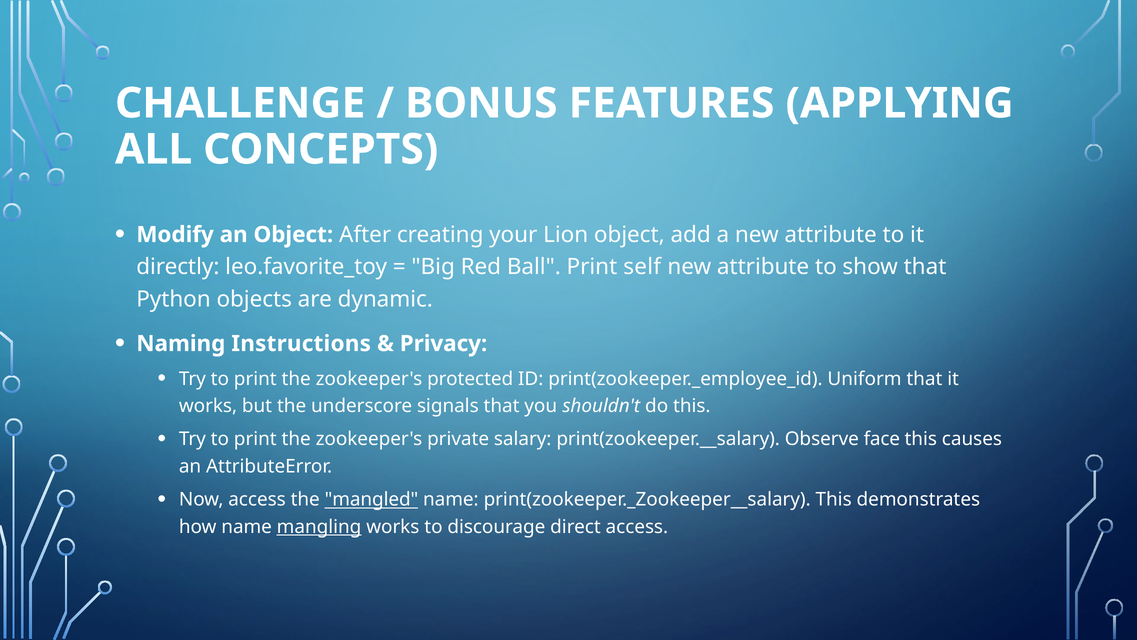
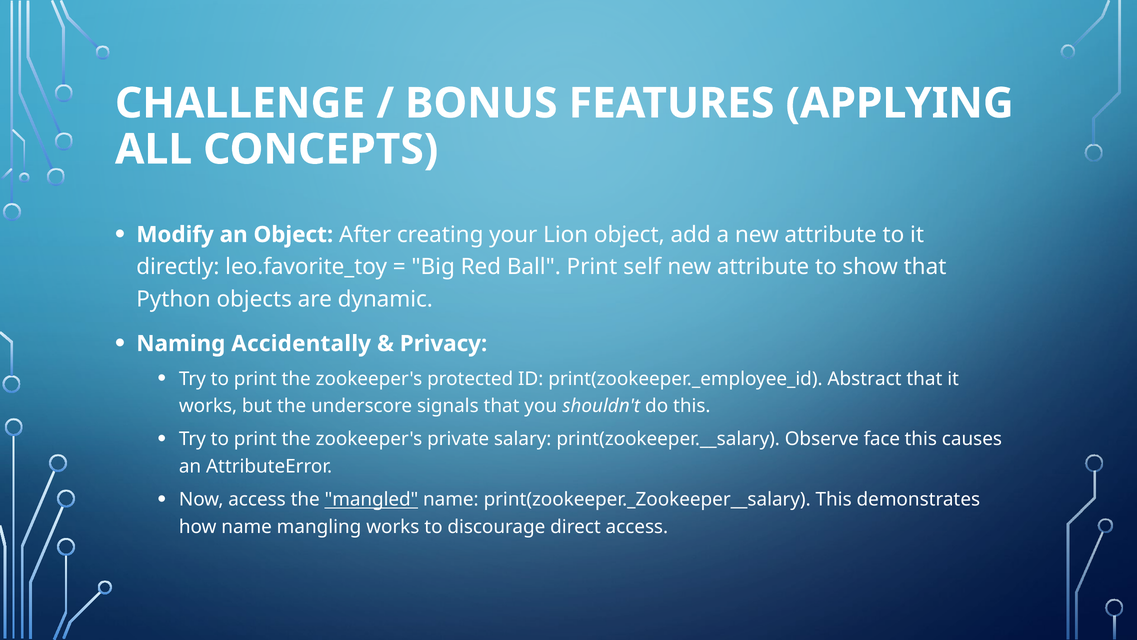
Instructions: Instructions -> Accidentally (301, 343)
Uniform: Uniform -> Abstract (865, 378)
mangling underline: present -> none (319, 527)
